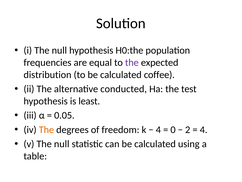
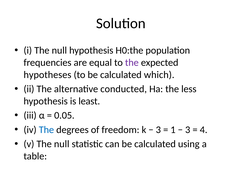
distribution: distribution -> hypotheses (47, 75)
coffee: coffee -> which (159, 75)
test: test -> less (189, 89)
The colour: orange -> blue (46, 129)
4: 4 -> 3 (158, 129)
0: 0 -> 1 (173, 129)
2: 2 -> 3 (188, 129)
